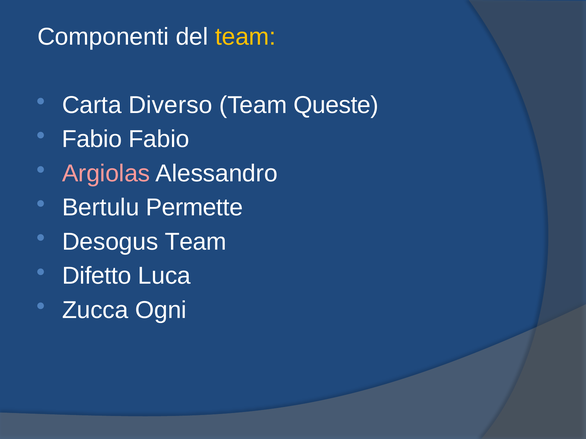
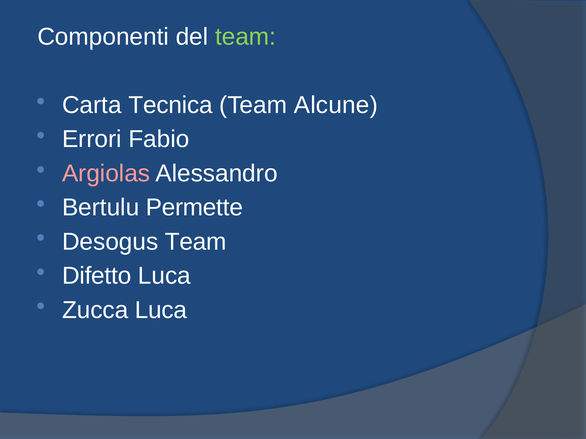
team colour: yellow -> light green (246, 37)
Diverso: Diverso -> Tecnica (171, 105)
Queste: Queste -> Alcune (336, 105)
Fabio: Fabio -> Errori (92, 139)
Zucca Ogni: Ogni -> Luca (161, 310)
